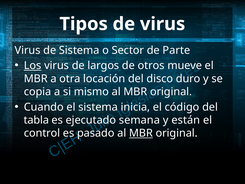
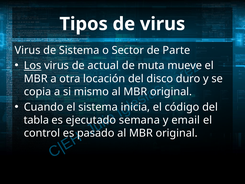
largos: largos -> actual (103, 65)
otros: otros -> muta (151, 65)
están: están -> email (186, 120)
MBR underline: present -> none (141, 133)
